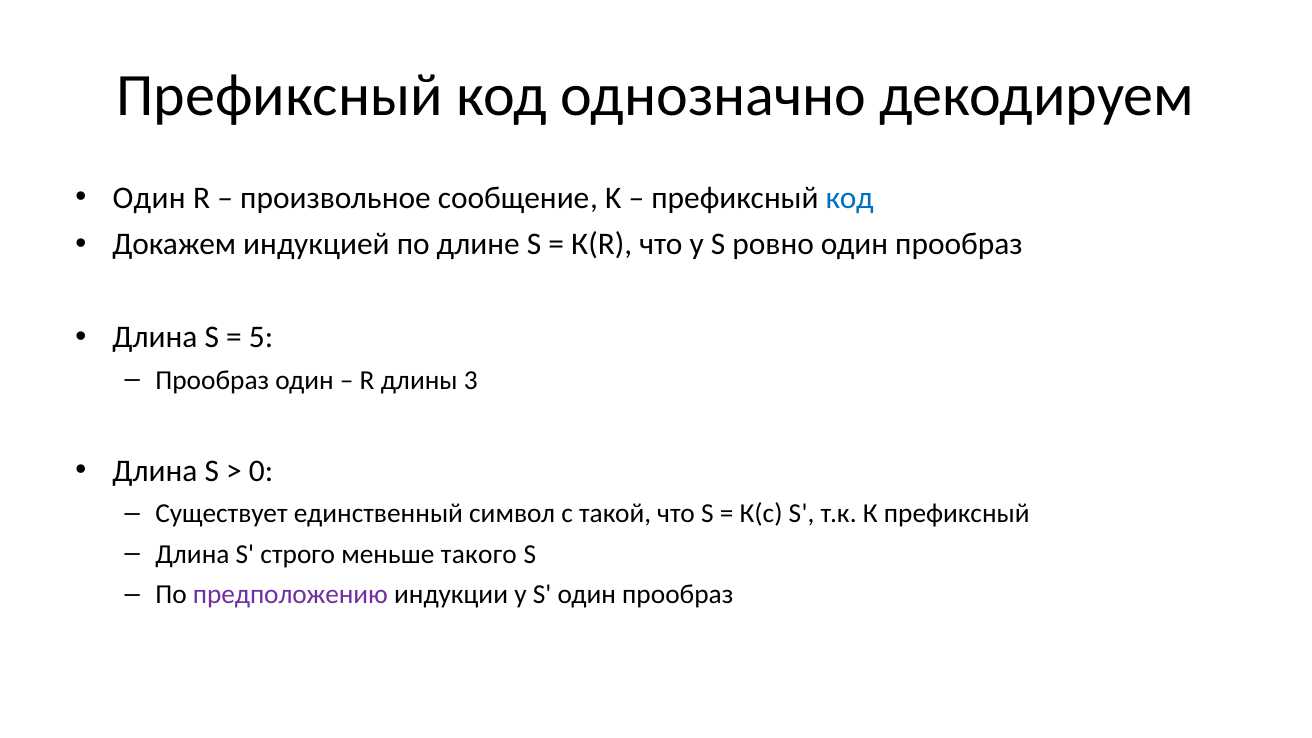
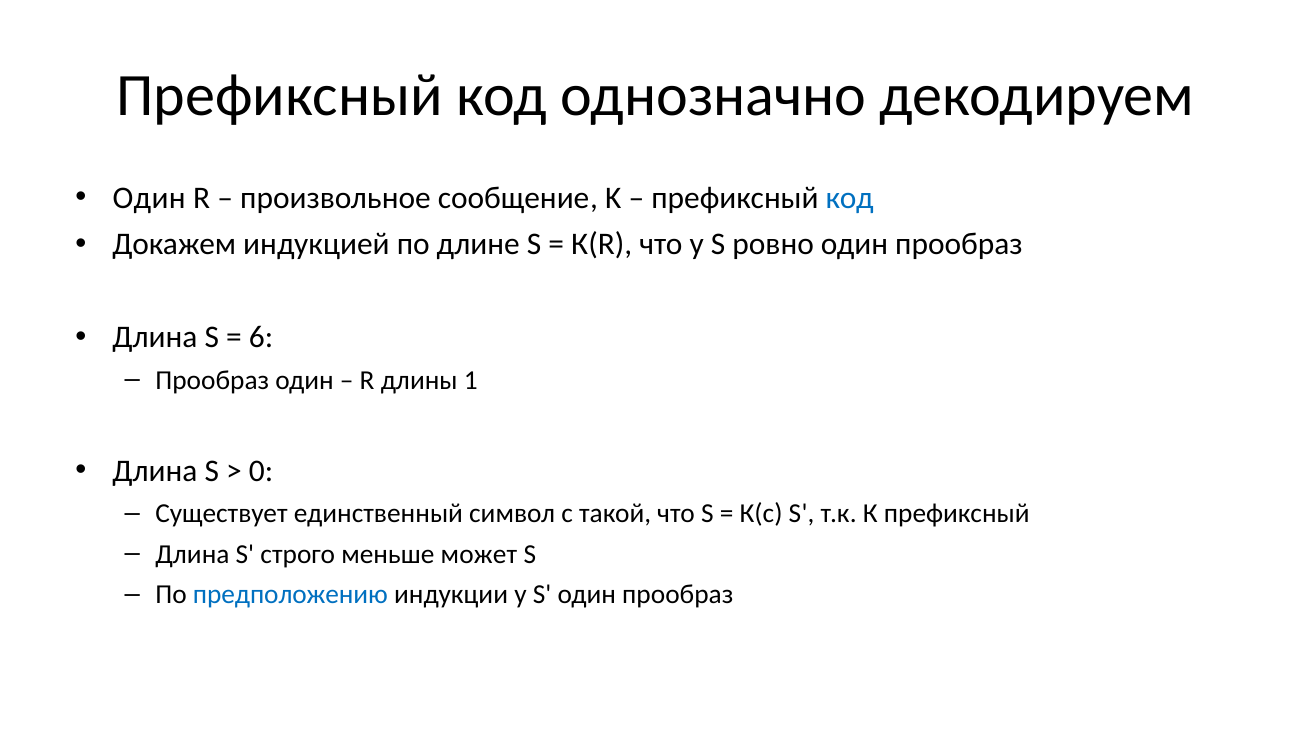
5: 5 -> 6 (261, 338)
3: 3 -> 1 (471, 380)
такого: такого -> может (479, 554)
предположению colour: purple -> blue (290, 595)
